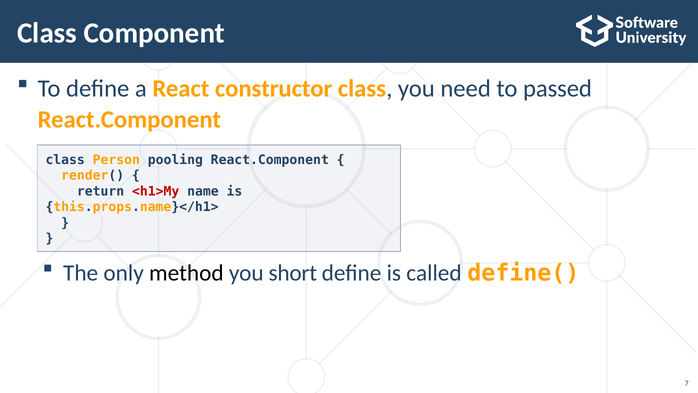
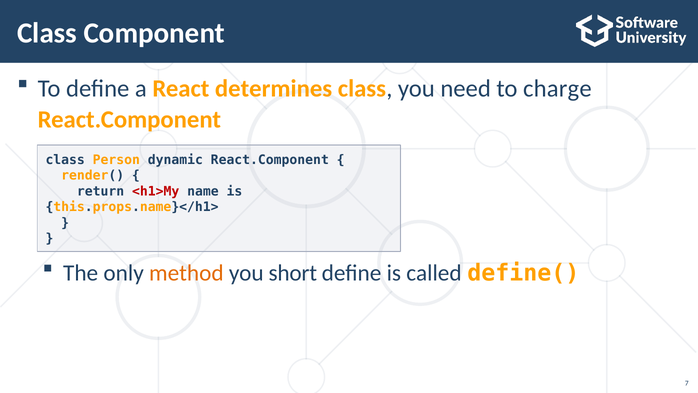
constructor: constructor -> determines (274, 89)
passed: passed -> charge (557, 89)
pooling: pooling -> dynamic (175, 160)
method colour: black -> orange (186, 273)
